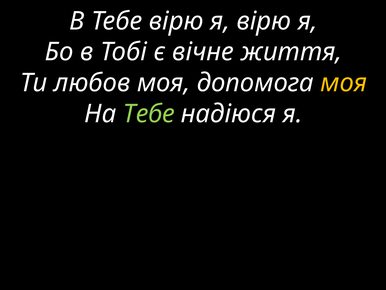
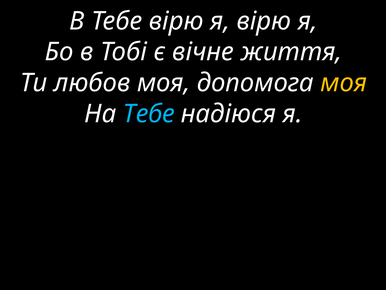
Тебе colour: light green -> light blue (149, 114)
